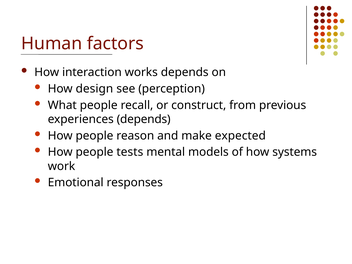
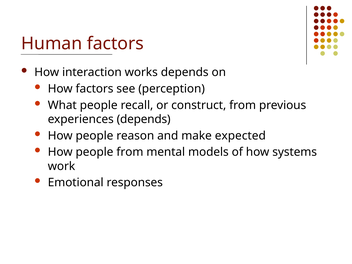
How design: design -> factors (94, 89)
people tests: tests -> from (130, 152)
